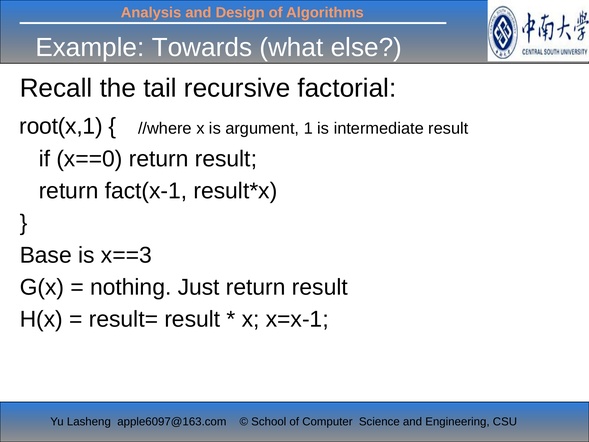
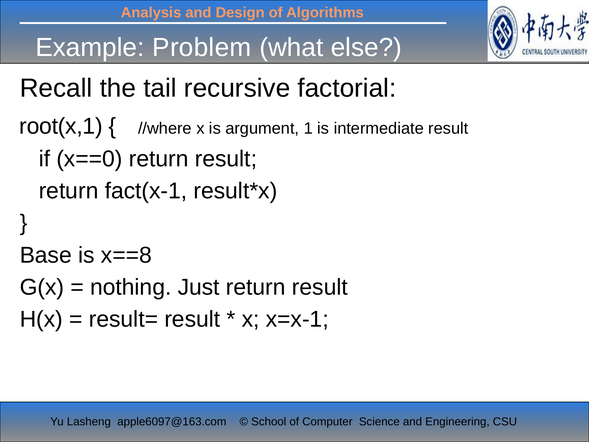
Towards: Towards -> Problem (202, 47)
x==3: x==3 -> x==8 (126, 255)
